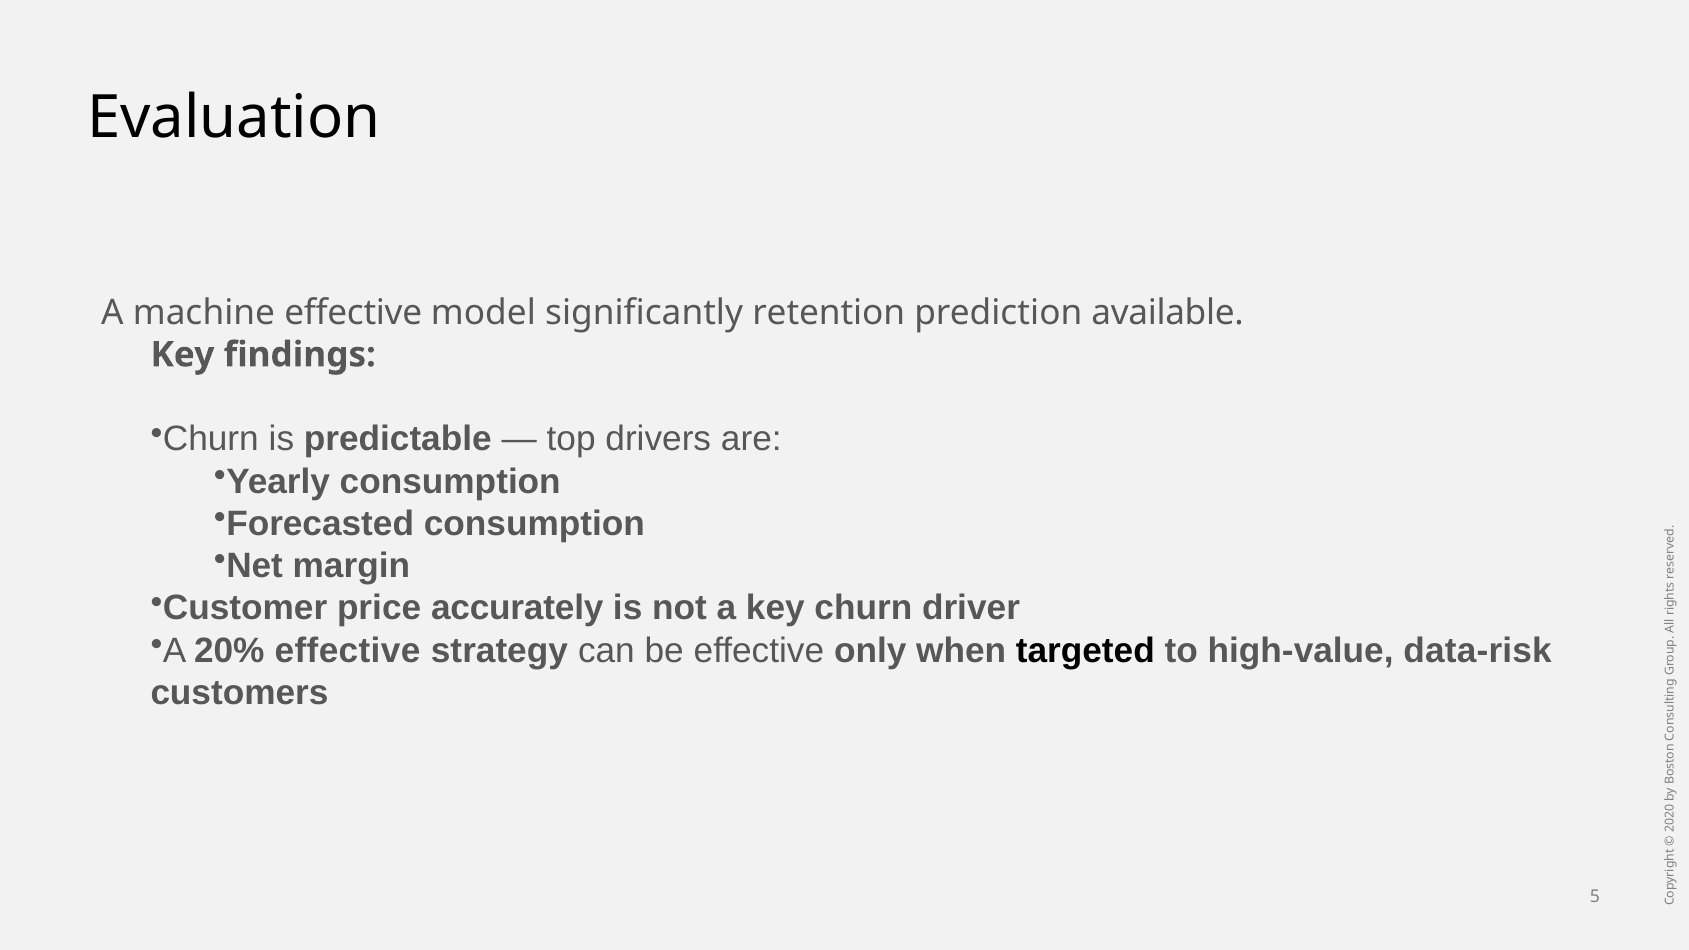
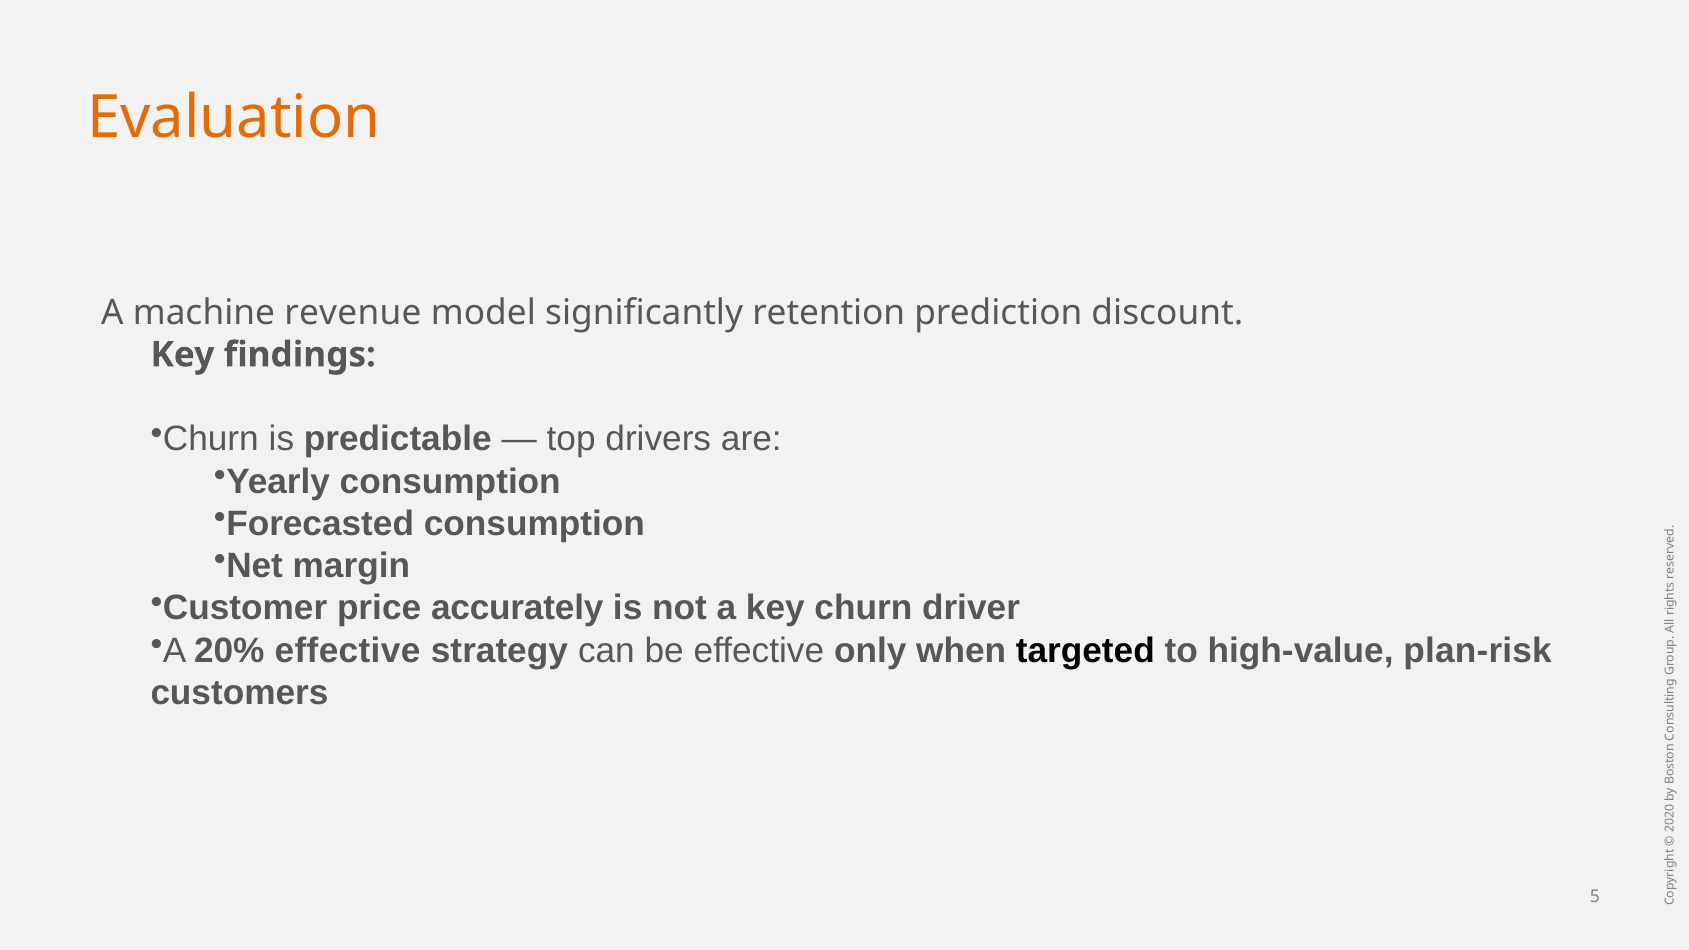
Evaluation colour: black -> orange (234, 118)
machine effective: effective -> revenue (353, 312)
available: available -> discount (1167, 312)
data-risk: data-risk -> plan-risk (1478, 650)
